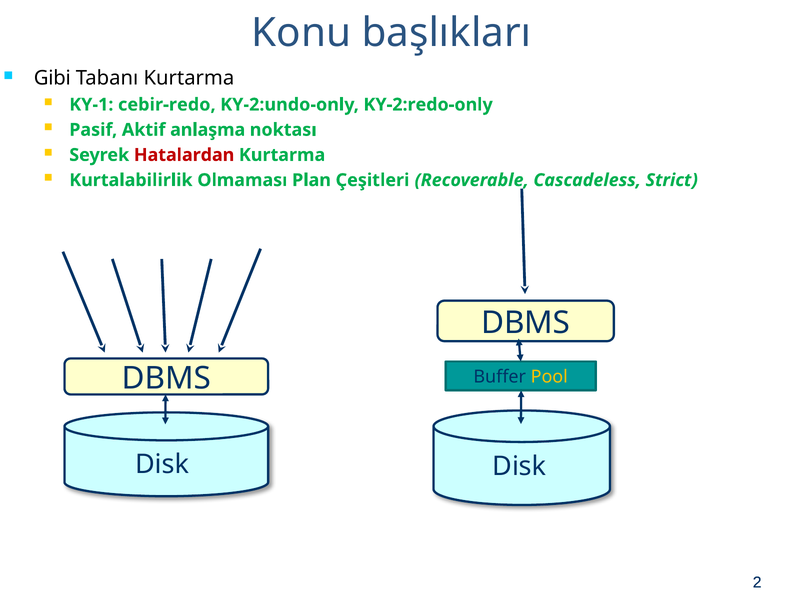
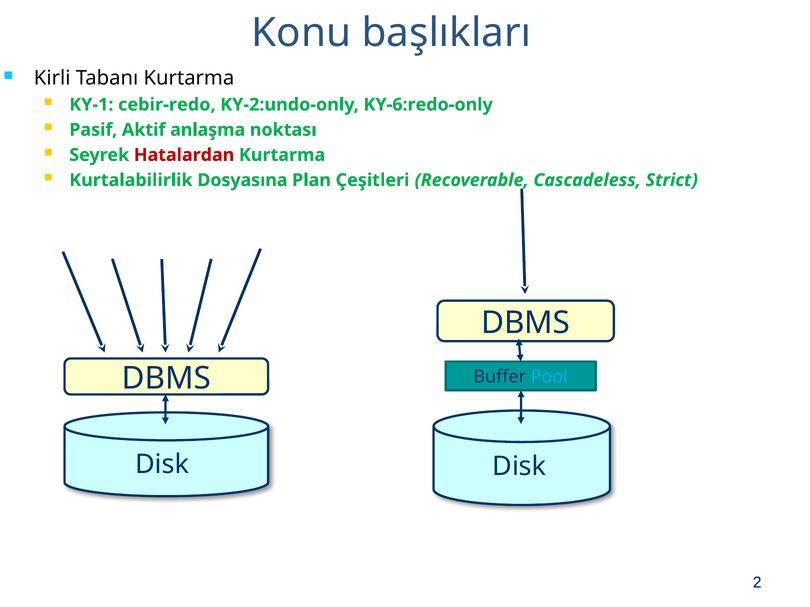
Gibi: Gibi -> Kirli (52, 78)
KY-2:redo-only: KY-2:redo-only -> KY-6:redo-only (428, 105)
Olmaması: Olmaması -> Dosyasına (242, 180)
Pool colour: yellow -> light blue (549, 377)
